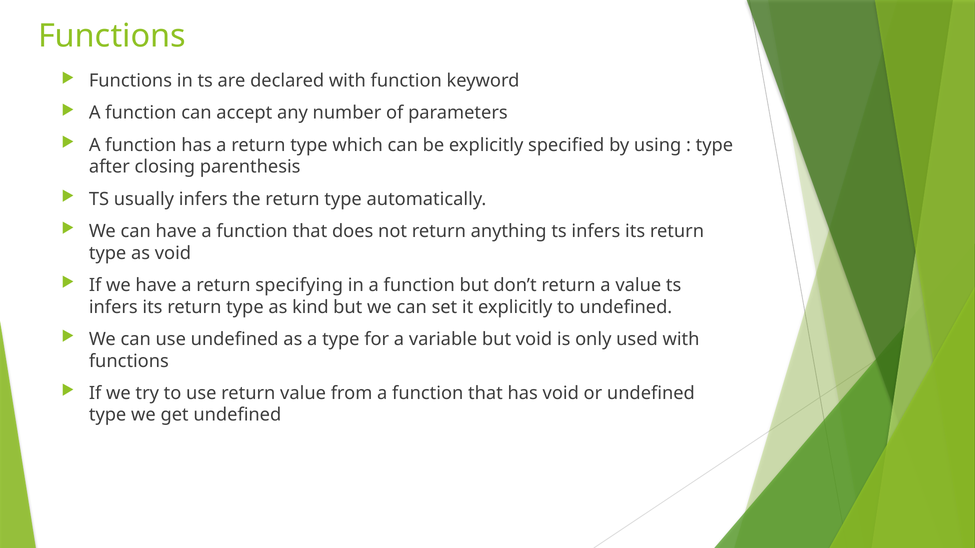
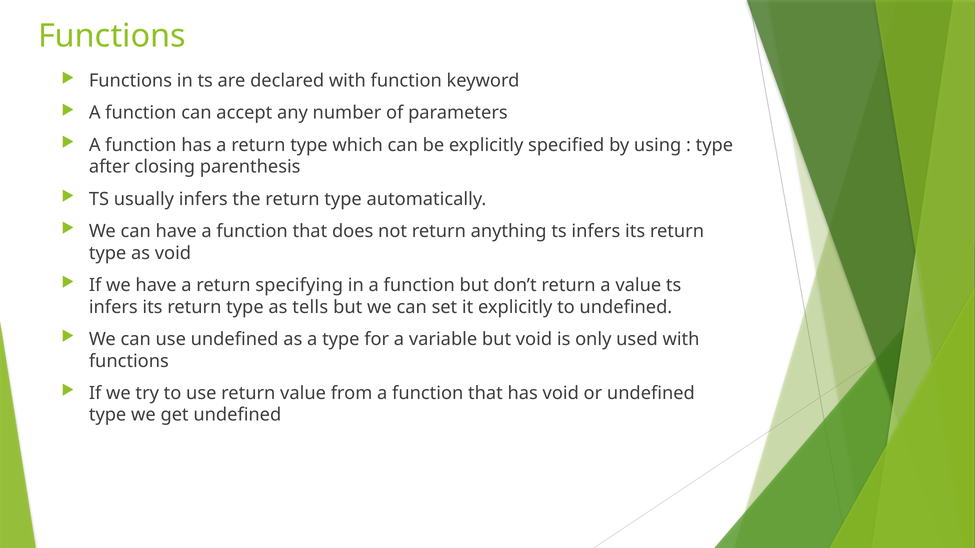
kind: kind -> tells (310, 307)
